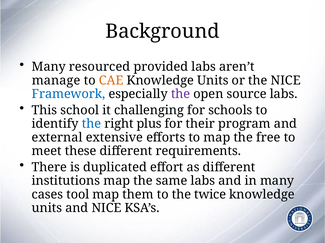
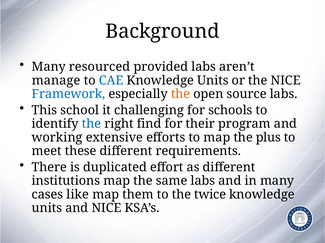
CAE colour: orange -> blue (111, 81)
the colour: purple -> orange (181, 94)
plus: plus -> find (149, 124)
external: external -> working (57, 138)
free: free -> plus (268, 138)
tool: tool -> like (78, 195)
